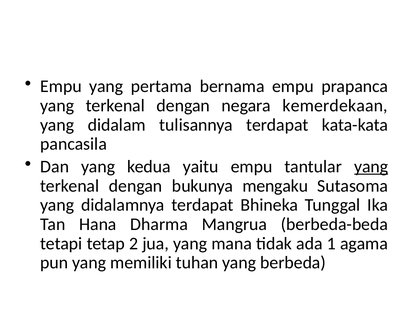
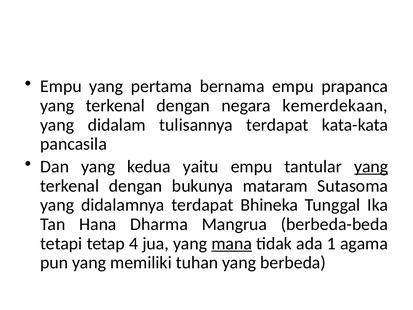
mengaku: mengaku -> mataram (275, 186)
2: 2 -> 4 (134, 243)
mana underline: none -> present (232, 243)
